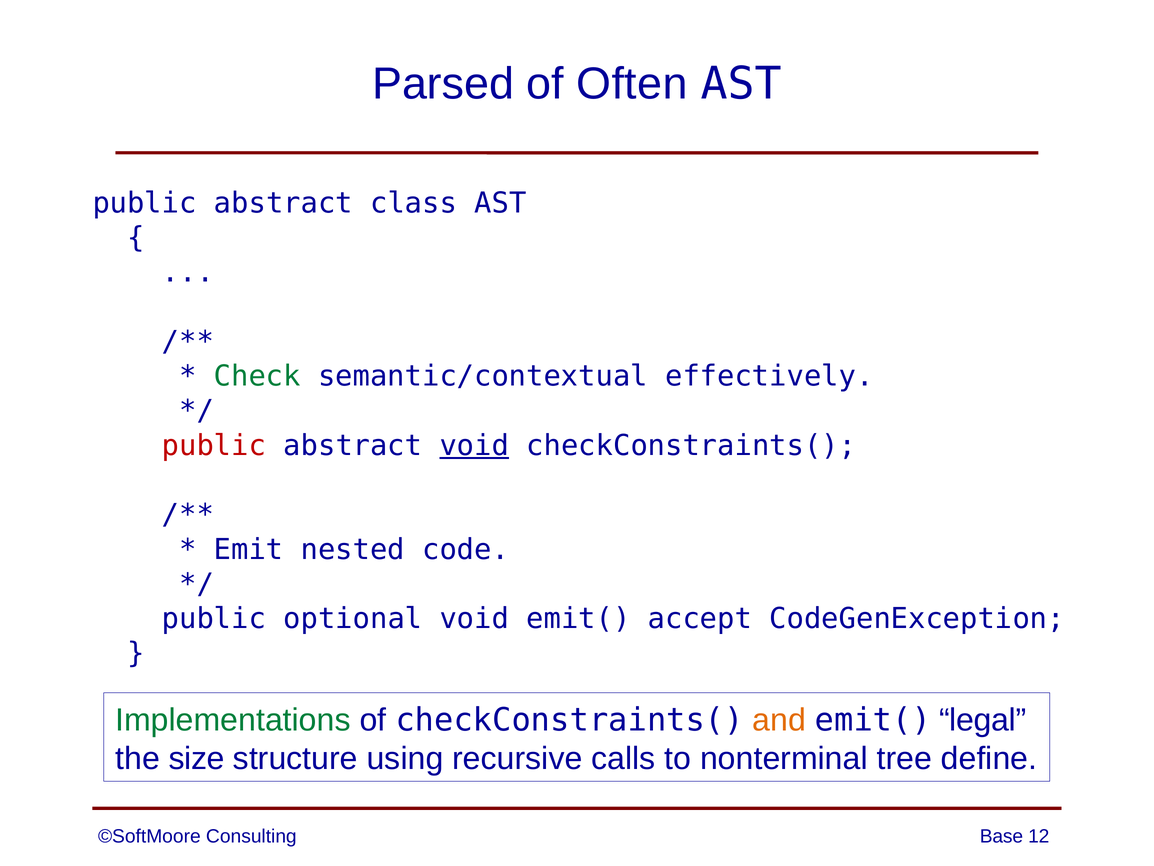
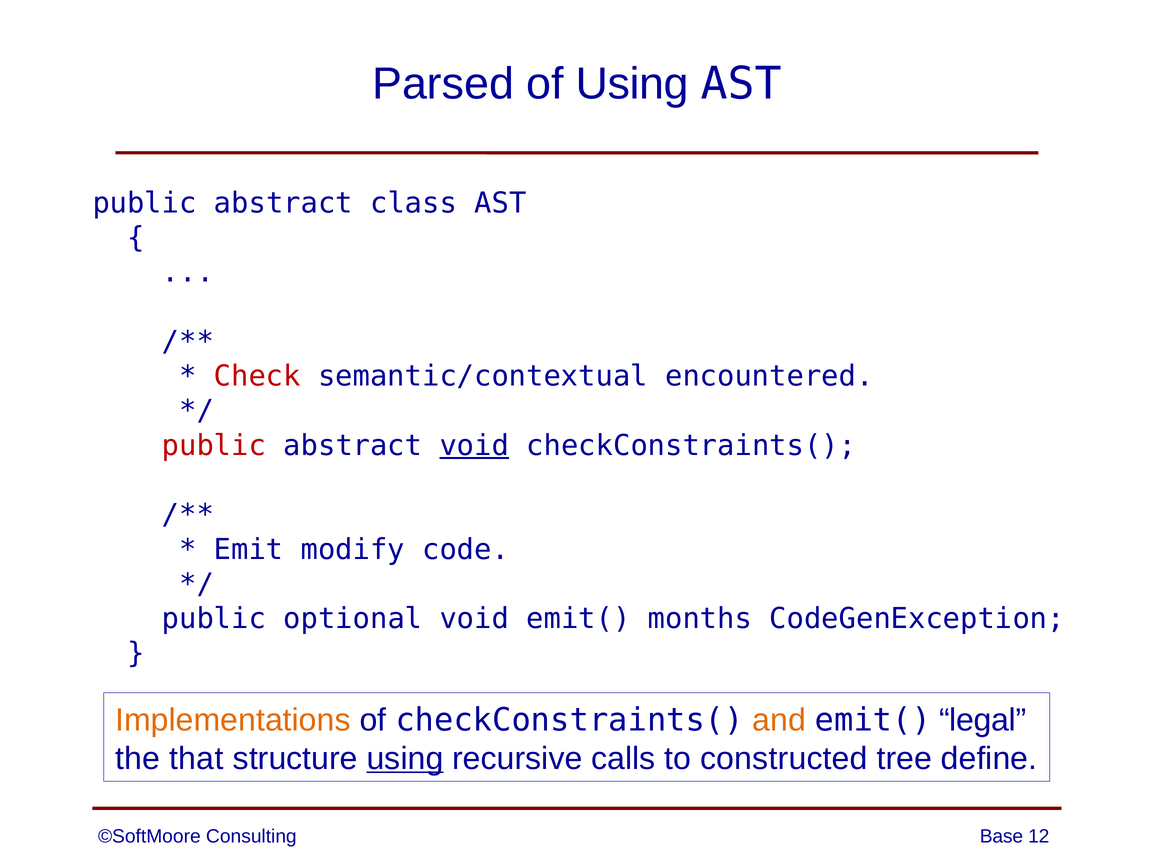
of Often: Often -> Using (632, 84)
Check colour: green -> red (257, 376)
effectively: effectively -> encountered (769, 376)
nested: nested -> modify (353, 549)
accept: accept -> months (700, 618)
Implementations colour: green -> orange (233, 720)
size: size -> that (196, 758)
using underline: none -> present (405, 758)
nonterminal: nonterminal -> constructed (784, 758)
